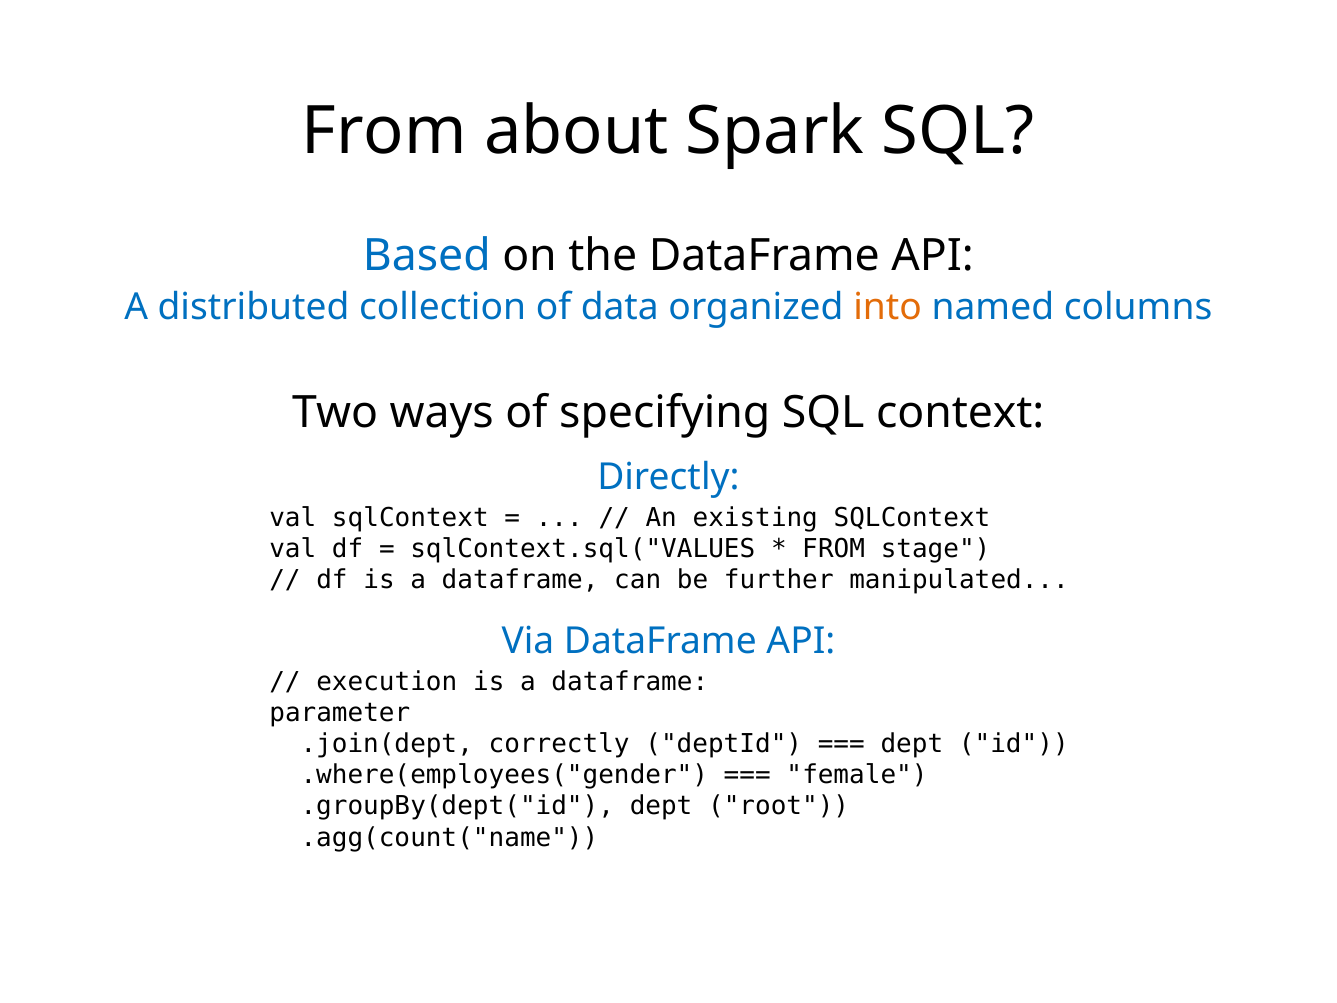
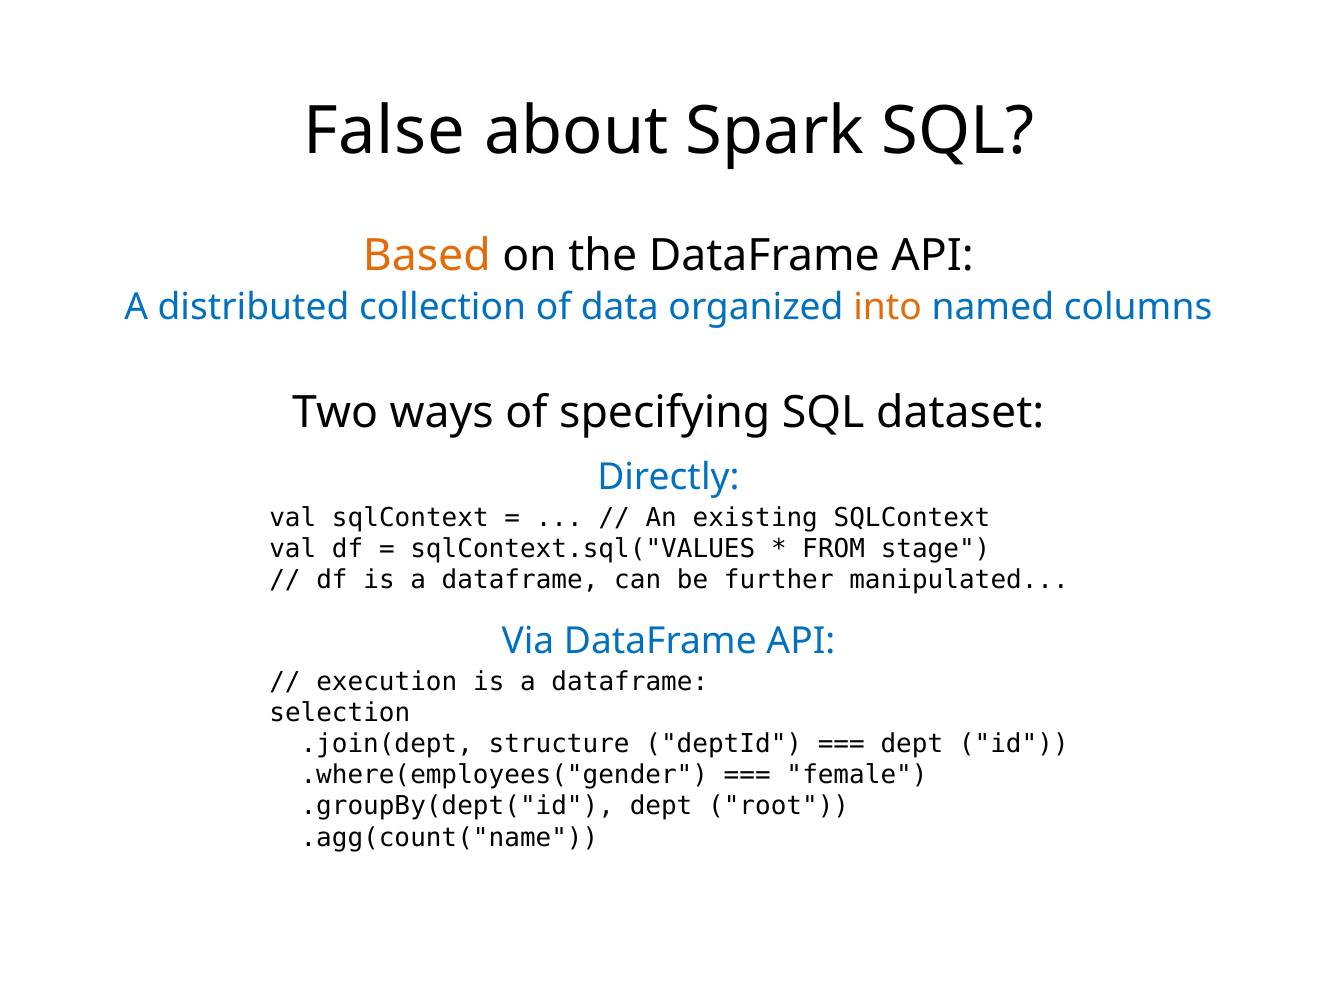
From: From -> False (384, 132)
Based colour: blue -> orange (427, 256)
context: context -> dataset (960, 412)
parameter: parameter -> selection (340, 713)
correctly: correctly -> structure (559, 744)
